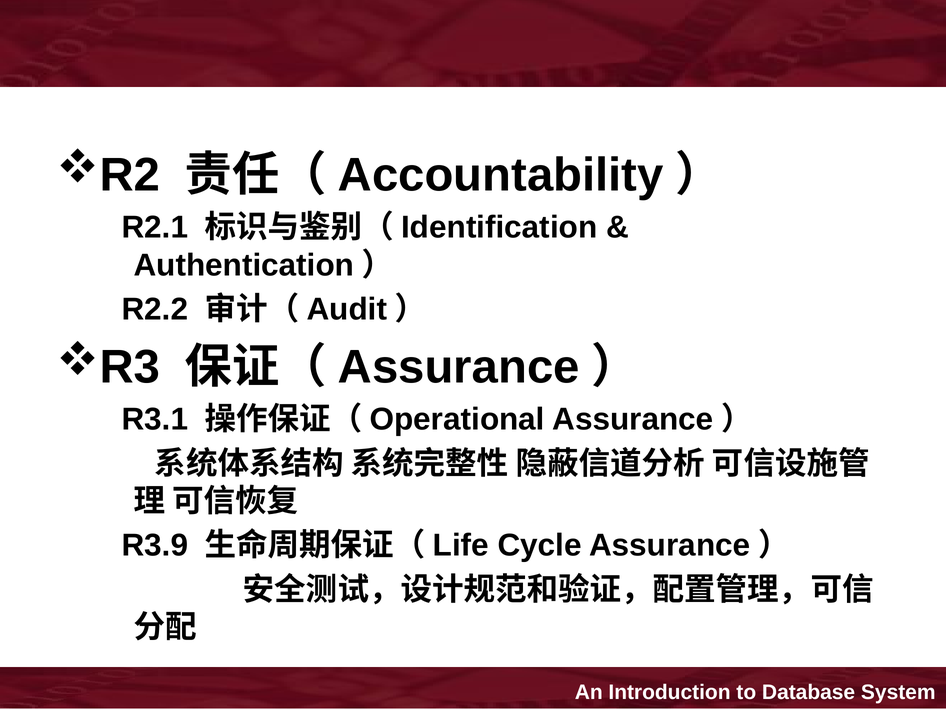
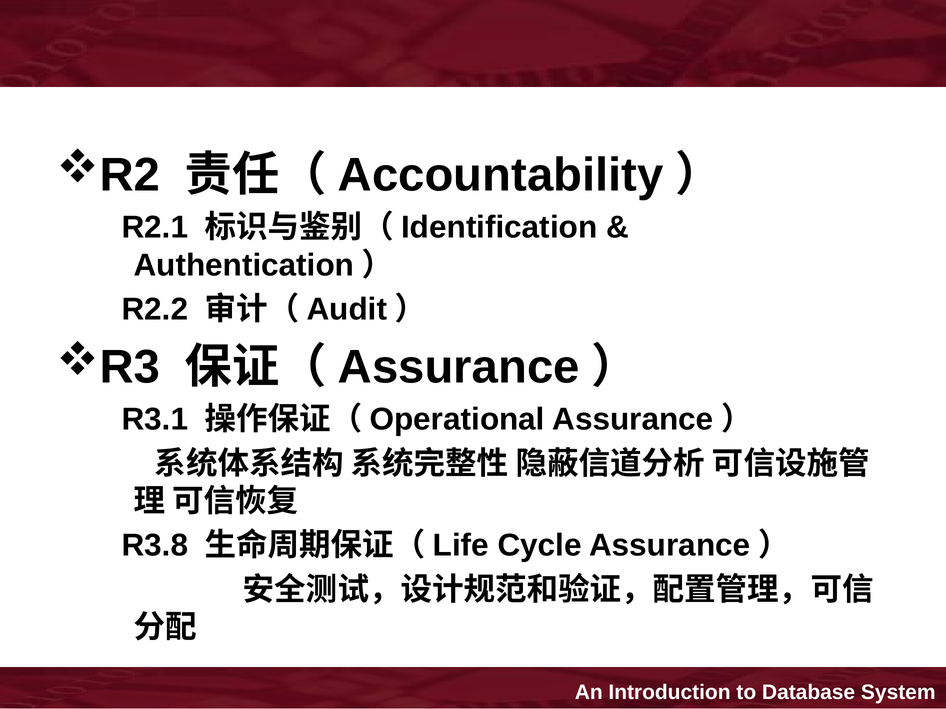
R3.9: R3.9 -> R3.8 (155, 546)
